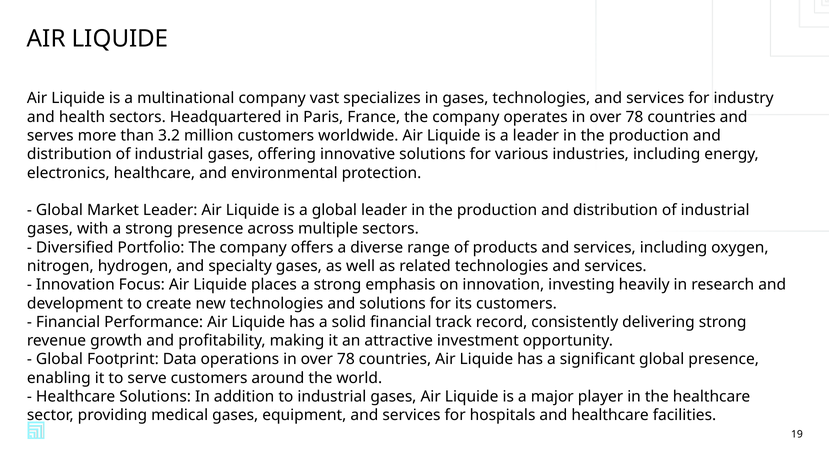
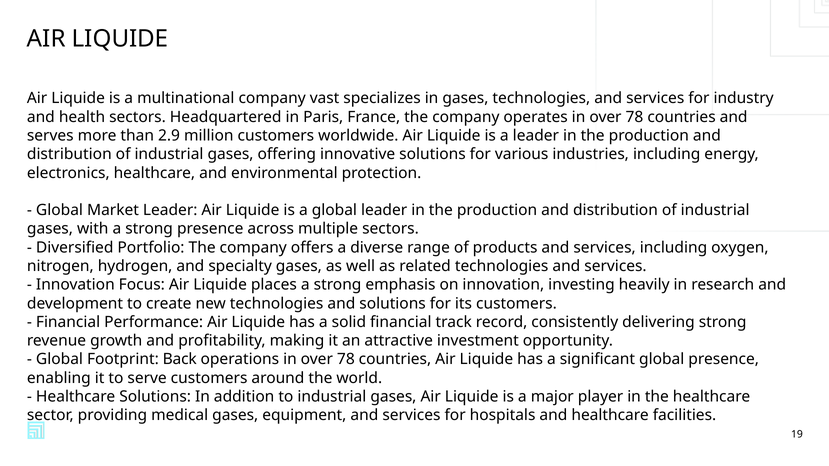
3.2: 3.2 -> 2.9 (169, 136)
Data: Data -> Back (180, 360)
